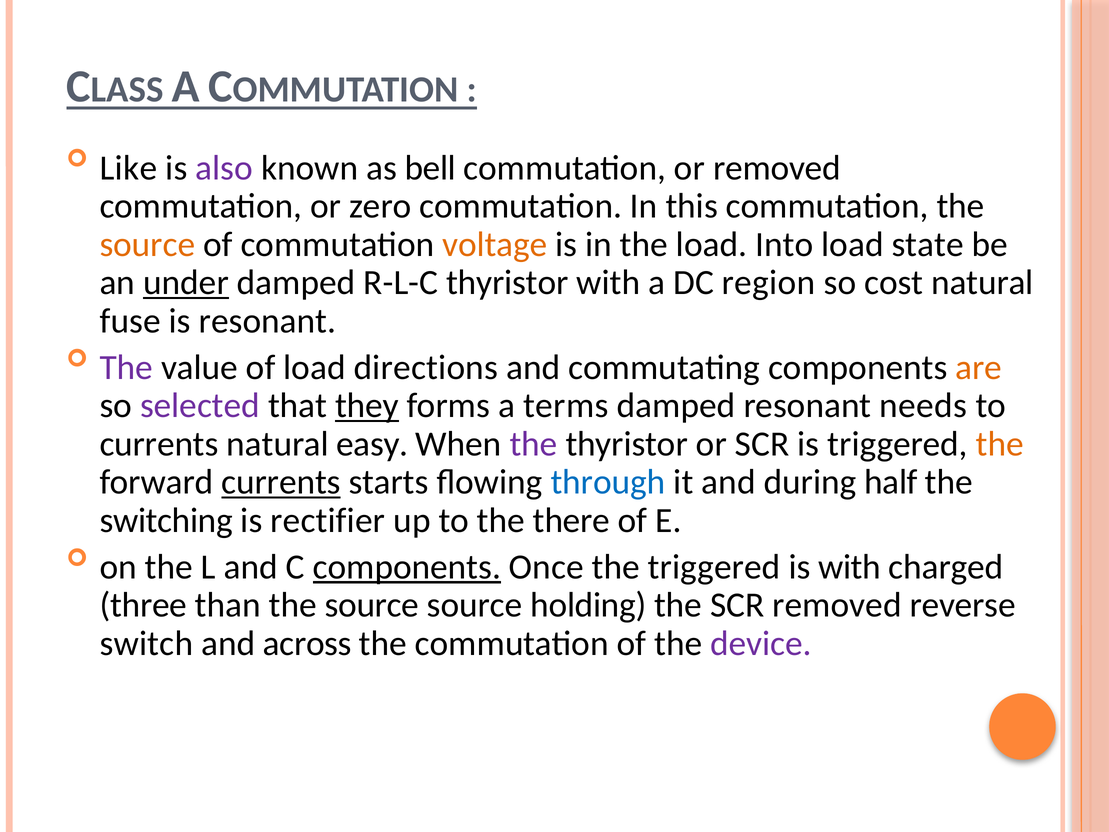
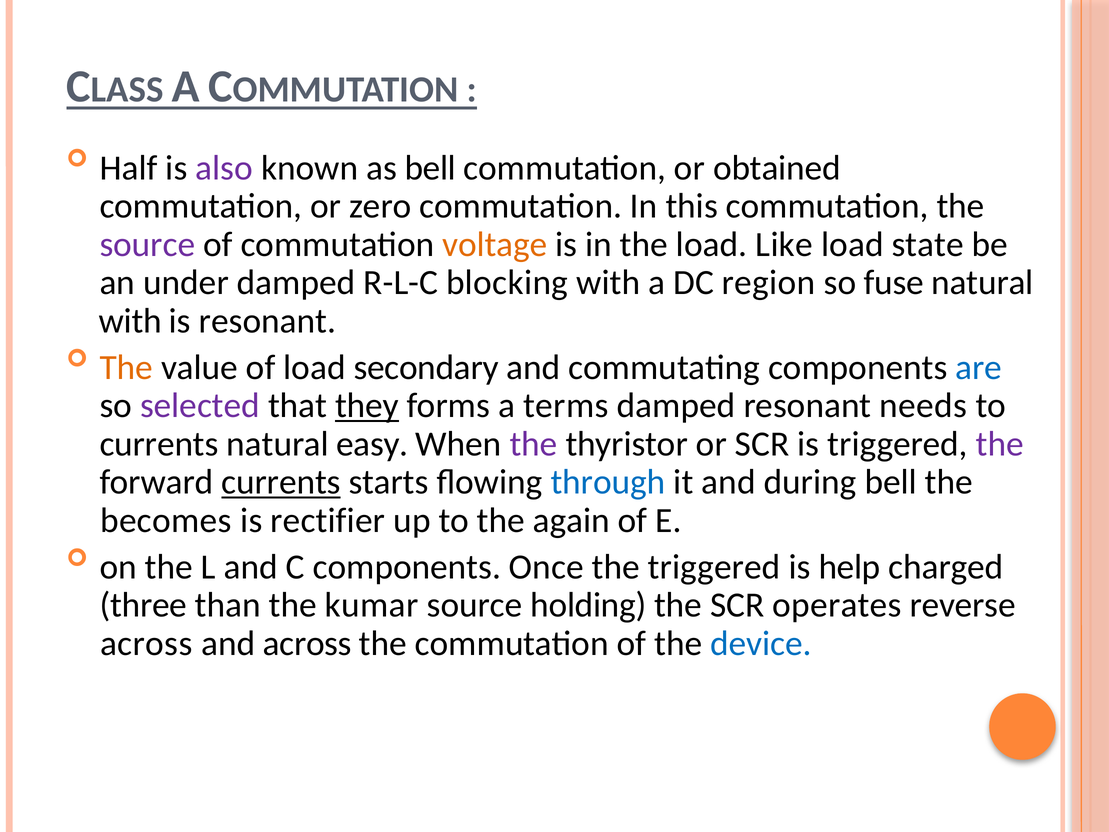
Like: Like -> Half (129, 168)
or removed: removed -> obtained (777, 168)
source colour: orange -> purple (147, 244)
Into: Into -> Like (784, 244)
under underline: present -> none (186, 283)
R-L-C thyristor: thyristor -> blocking (507, 283)
cost: cost -> fuse (894, 283)
fuse: fuse -> with (130, 321)
The colour: purple -> orange (126, 367)
directions: directions -> secondary (426, 367)
are colour: orange -> blue (979, 367)
the colour: orange -> purple (1000, 444)
during half: half -> bell (891, 482)
switching: switching -> becomes (166, 520)
there: there -> again (571, 520)
components underline: present -> none (407, 567)
is with: with -> help (850, 567)
than the source: source -> kumar (372, 605)
SCR removed: removed -> operates (837, 605)
switch: switch -> across (146, 643)
device colour: purple -> blue (761, 643)
